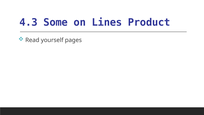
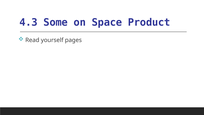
Lines: Lines -> Space (107, 22)
